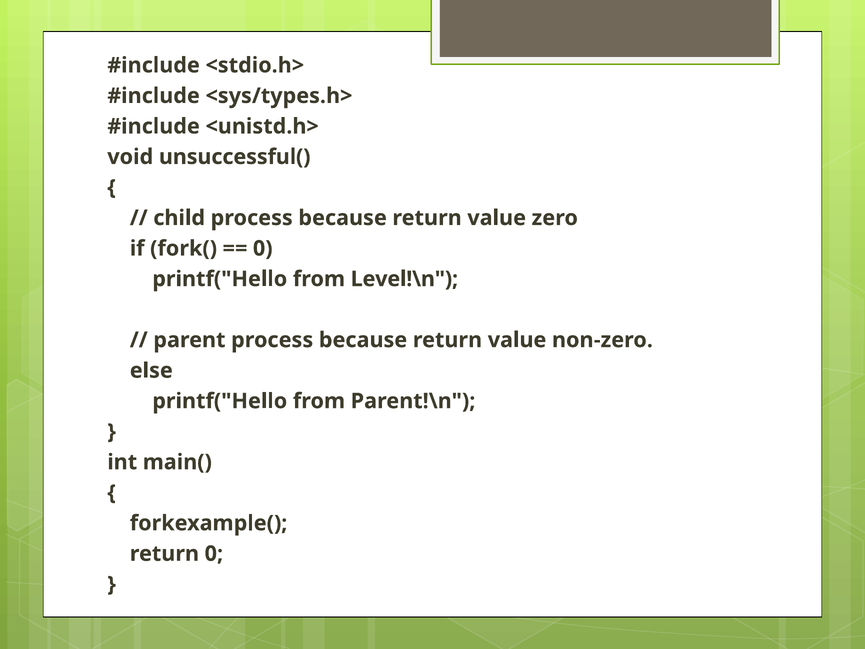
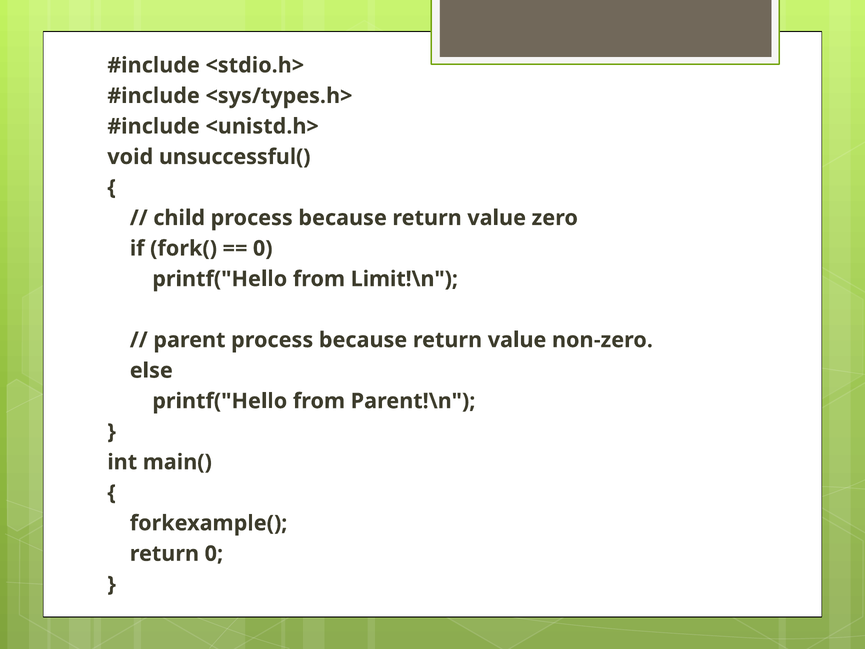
Level!\n: Level!\n -> Limit!\n (404, 279)
